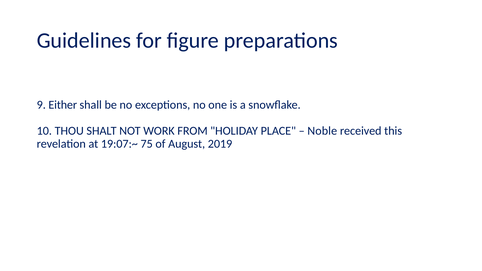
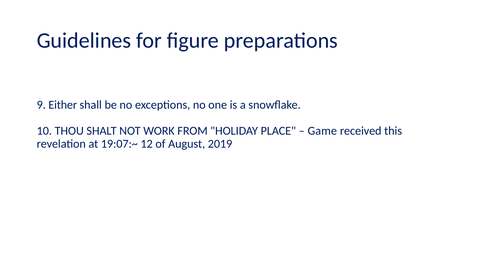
Noble: Noble -> Game (322, 131)
75: 75 -> 12 (147, 144)
